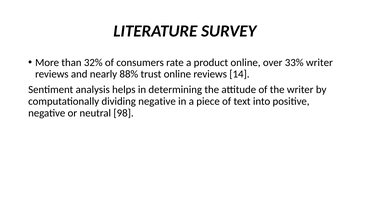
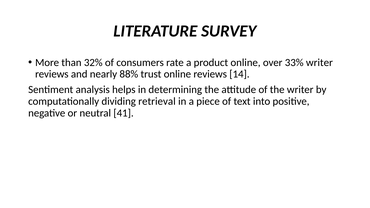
dividing negative: negative -> retrieval (157, 101)
98: 98 -> 41 (124, 113)
